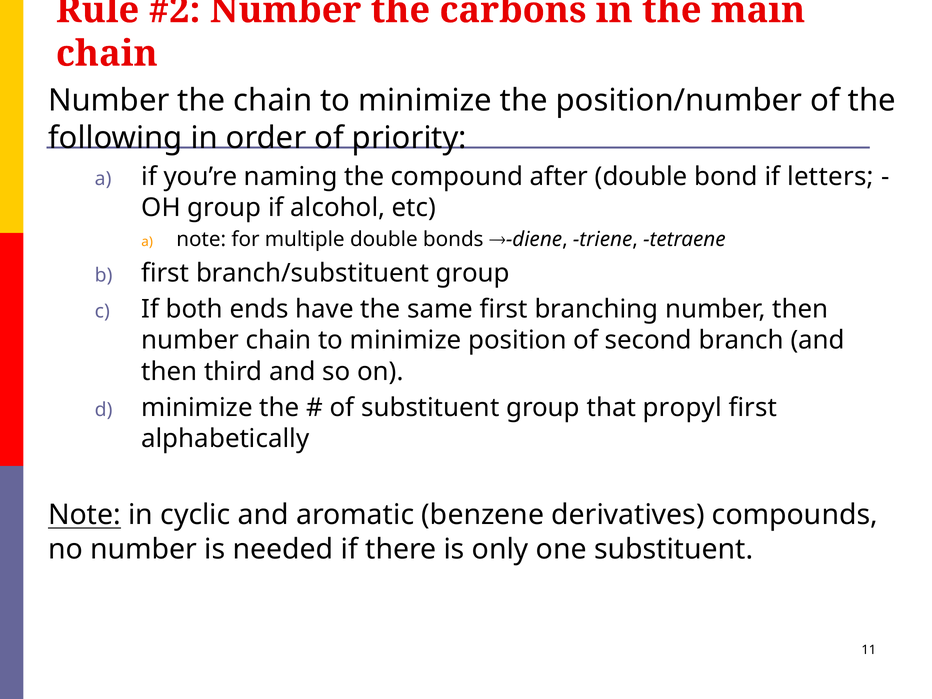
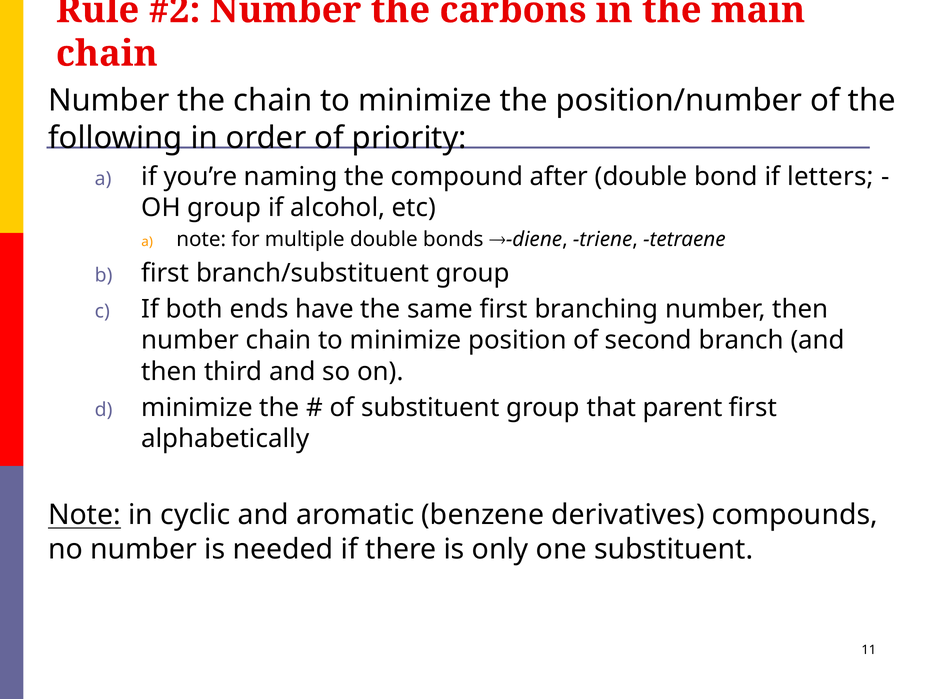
propyl: propyl -> parent (683, 408)
